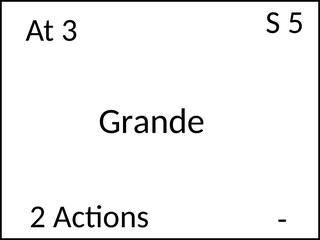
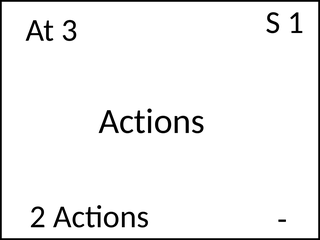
5: 5 -> 1 (296, 23)
Grande: Grande -> Actions (152, 122)
